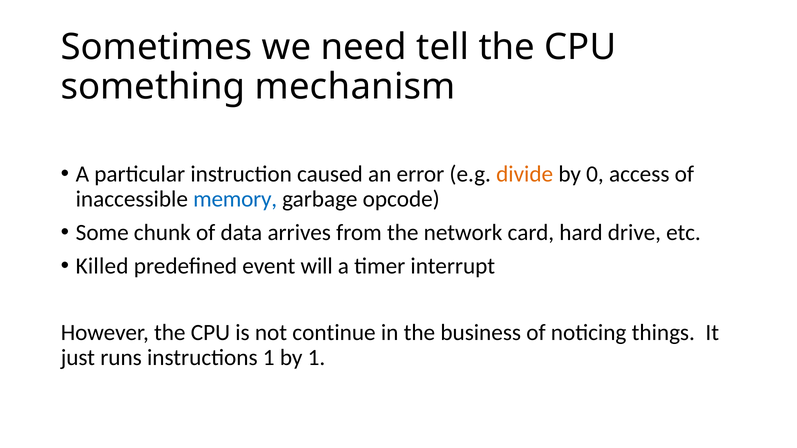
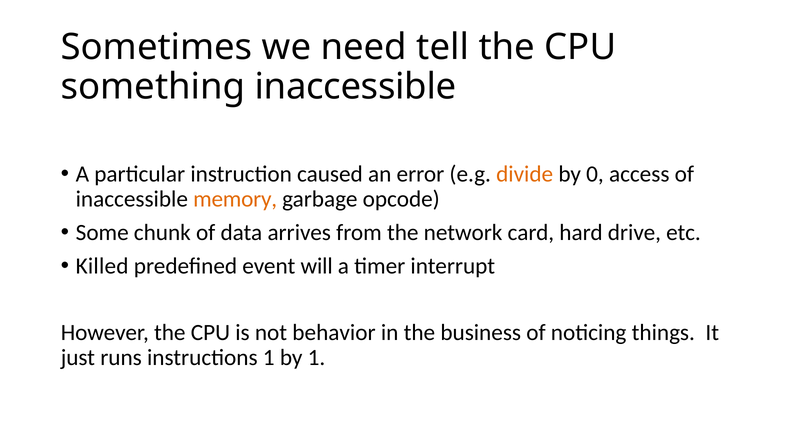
something mechanism: mechanism -> inaccessible (355, 87)
memory colour: blue -> orange (235, 199)
continue: continue -> behavior (334, 333)
